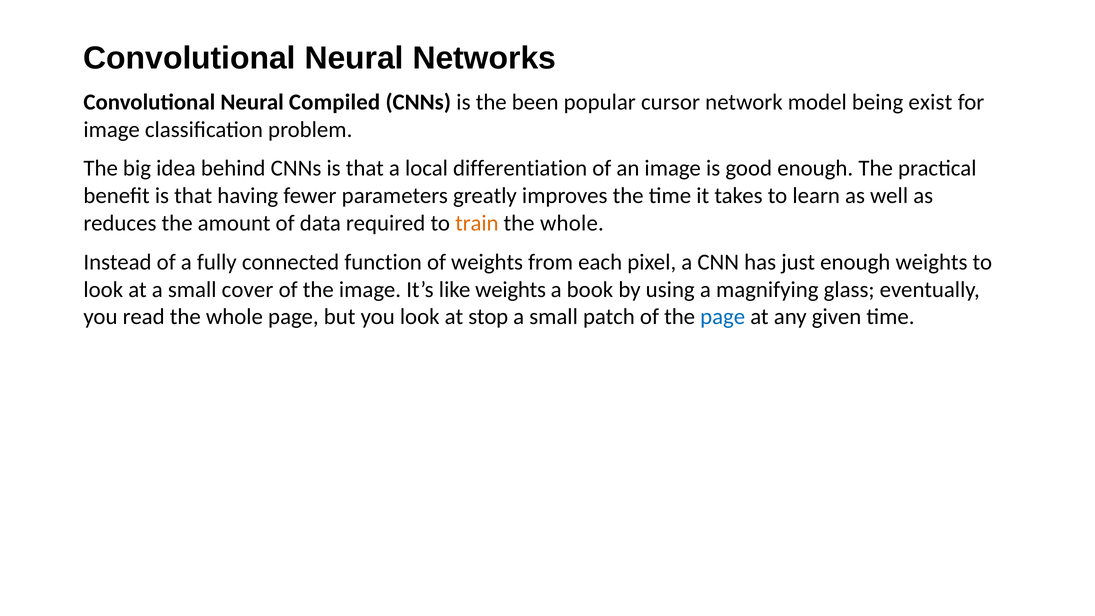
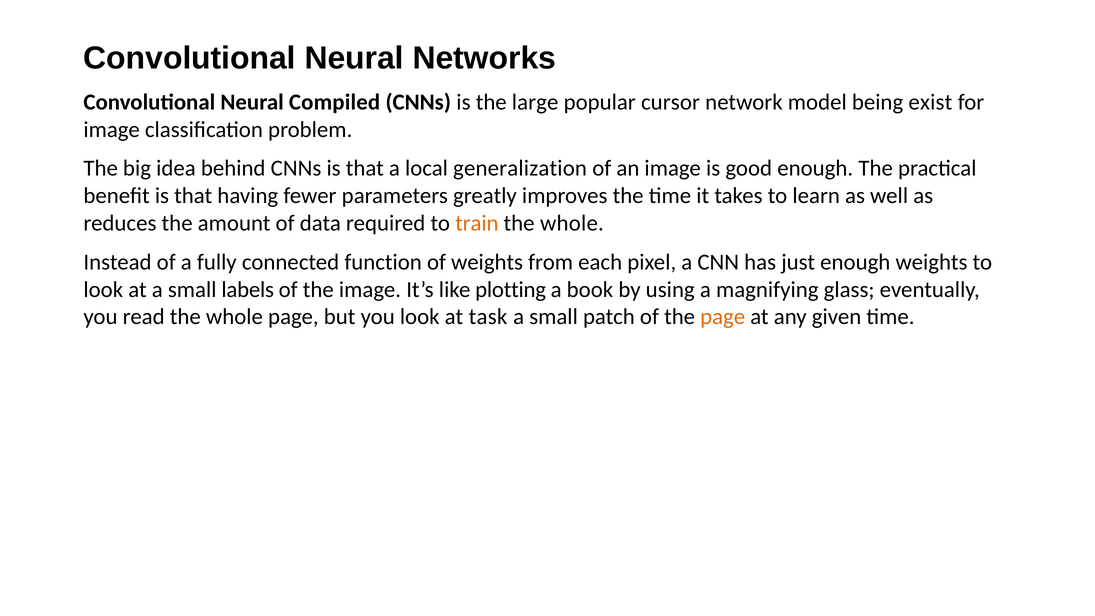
been: been -> large (535, 102)
differentiation: differentiation -> generalization (520, 168)
cover: cover -> labels (248, 289)
like weights: weights -> plotting (511, 289)
stop: stop -> task (488, 317)
page colour: blue -> orange (723, 317)
